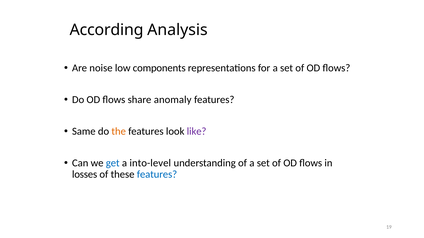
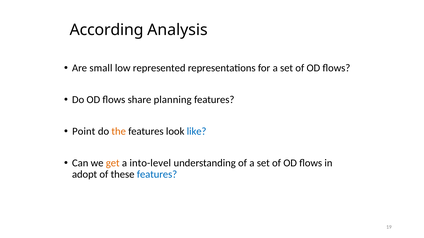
noise: noise -> small (101, 68)
components: components -> represented (159, 68)
anomaly: anomaly -> planning (173, 100)
Same: Same -> Point (84, 132)
like colour: purple -> blue (197, 132)
get colour: blue -> orange (113, 163)
losses: losses -> adopt (85, 175)
